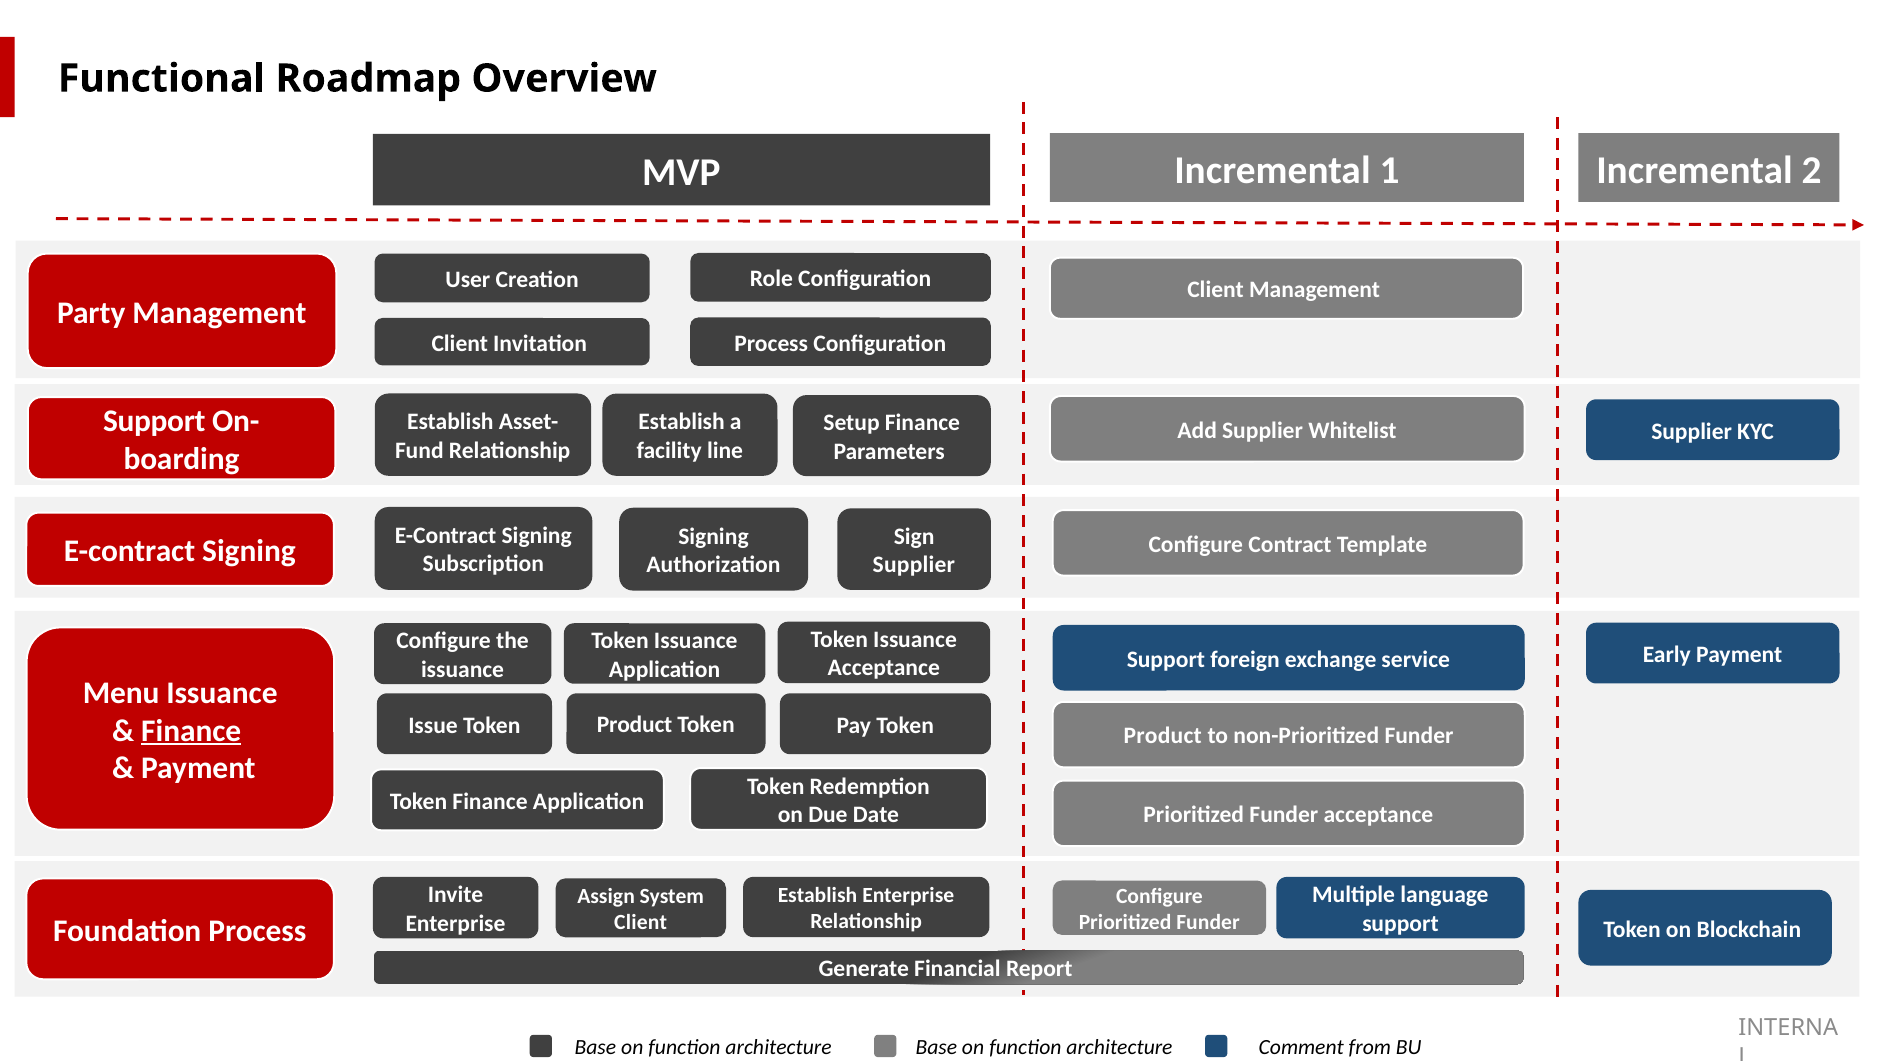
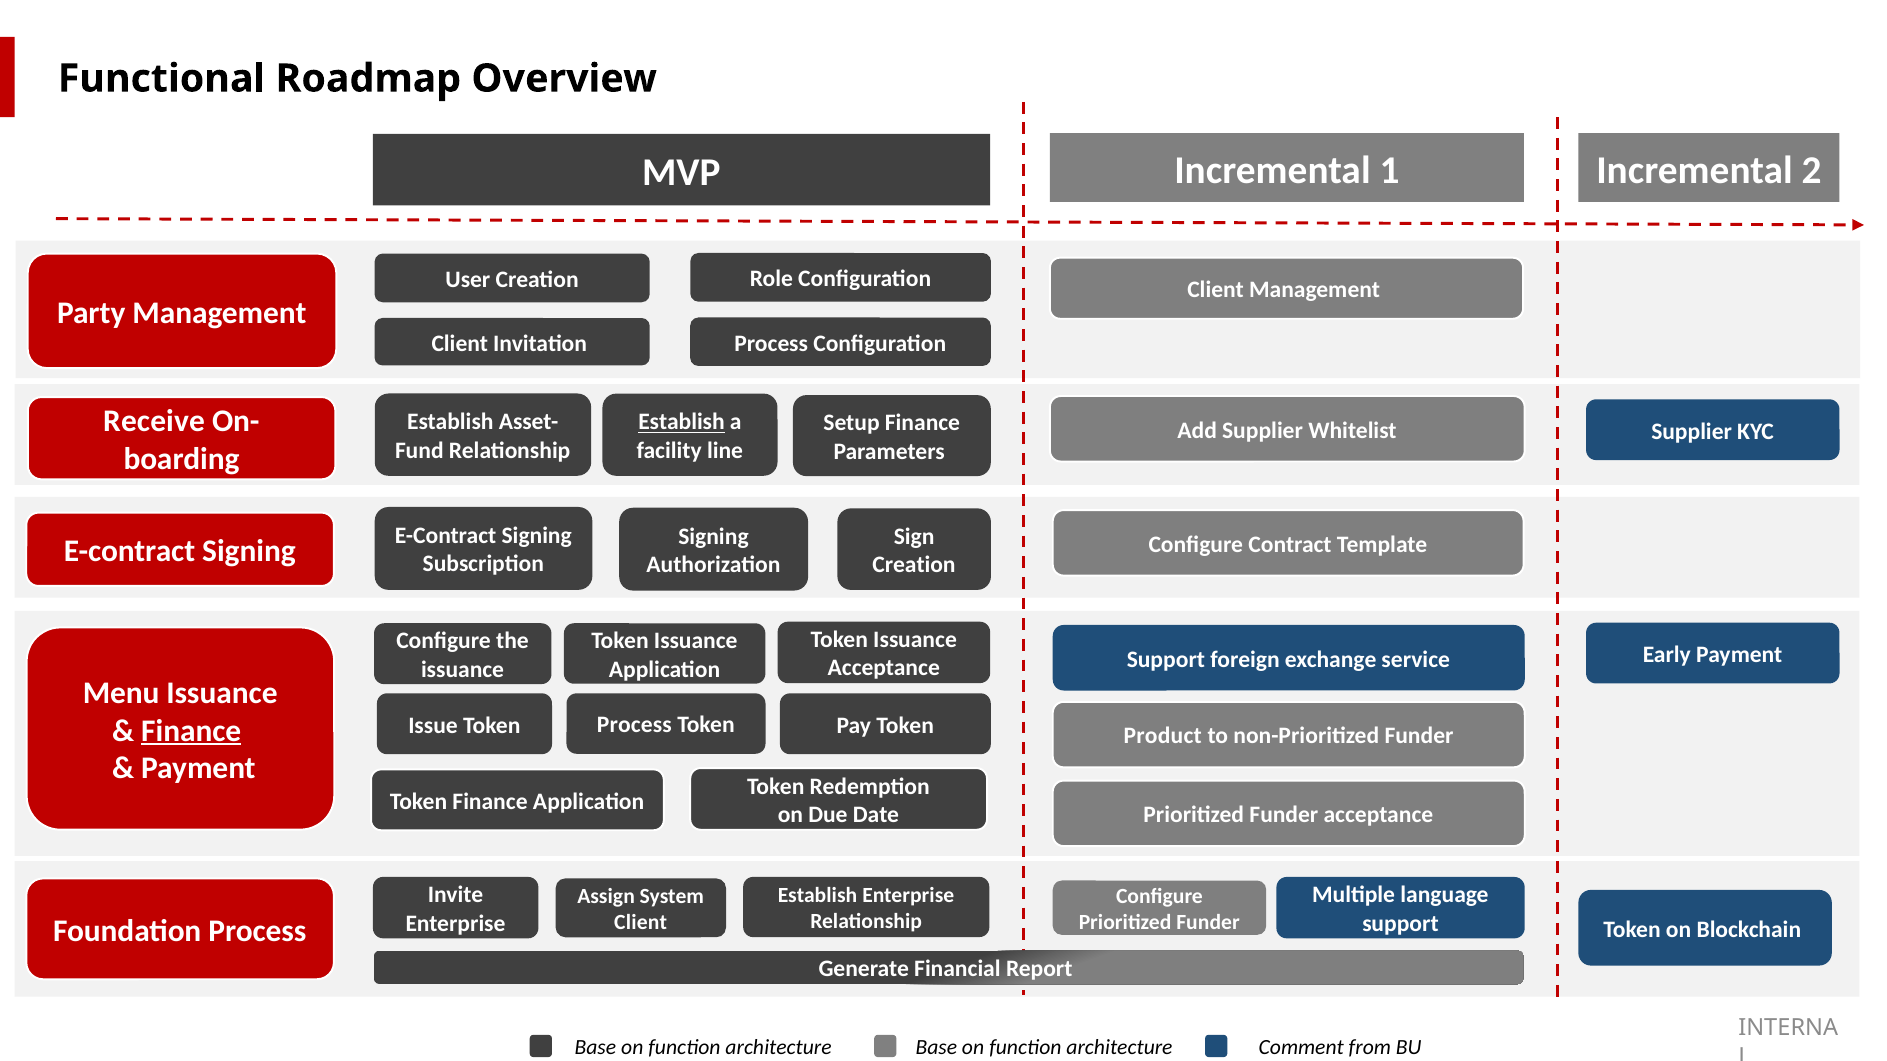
Support: Support -> Receive (154, 422)
Establish underline: none -> present (682, 422)
Supplier: Supplier -> Creation (914, 565)
Product: Product -> Process (634, 725)
